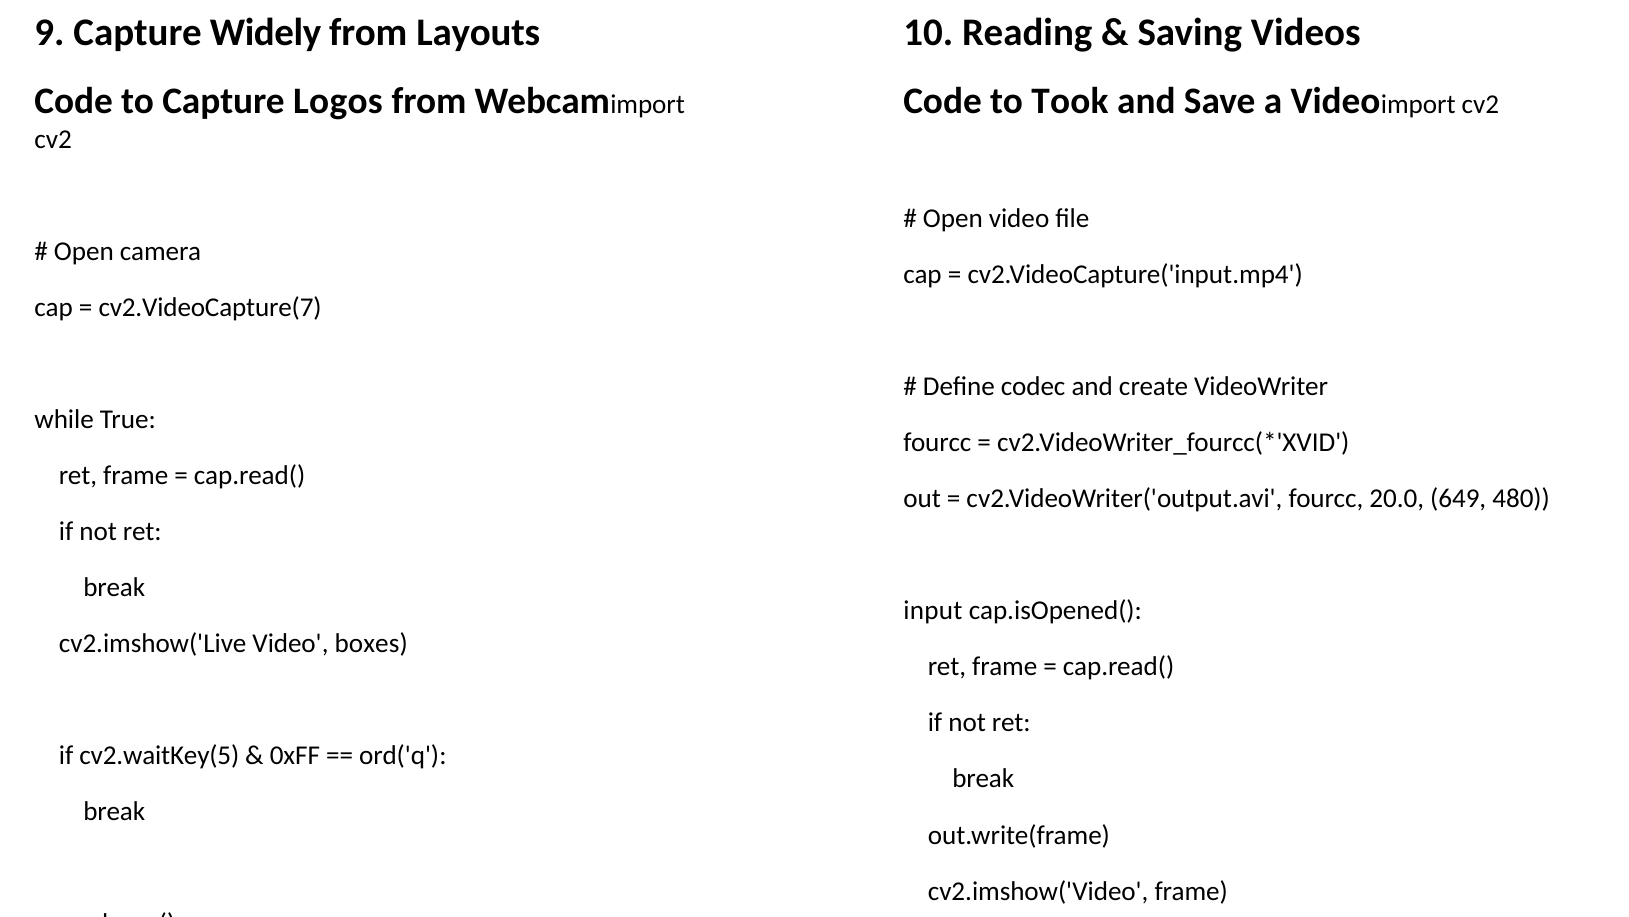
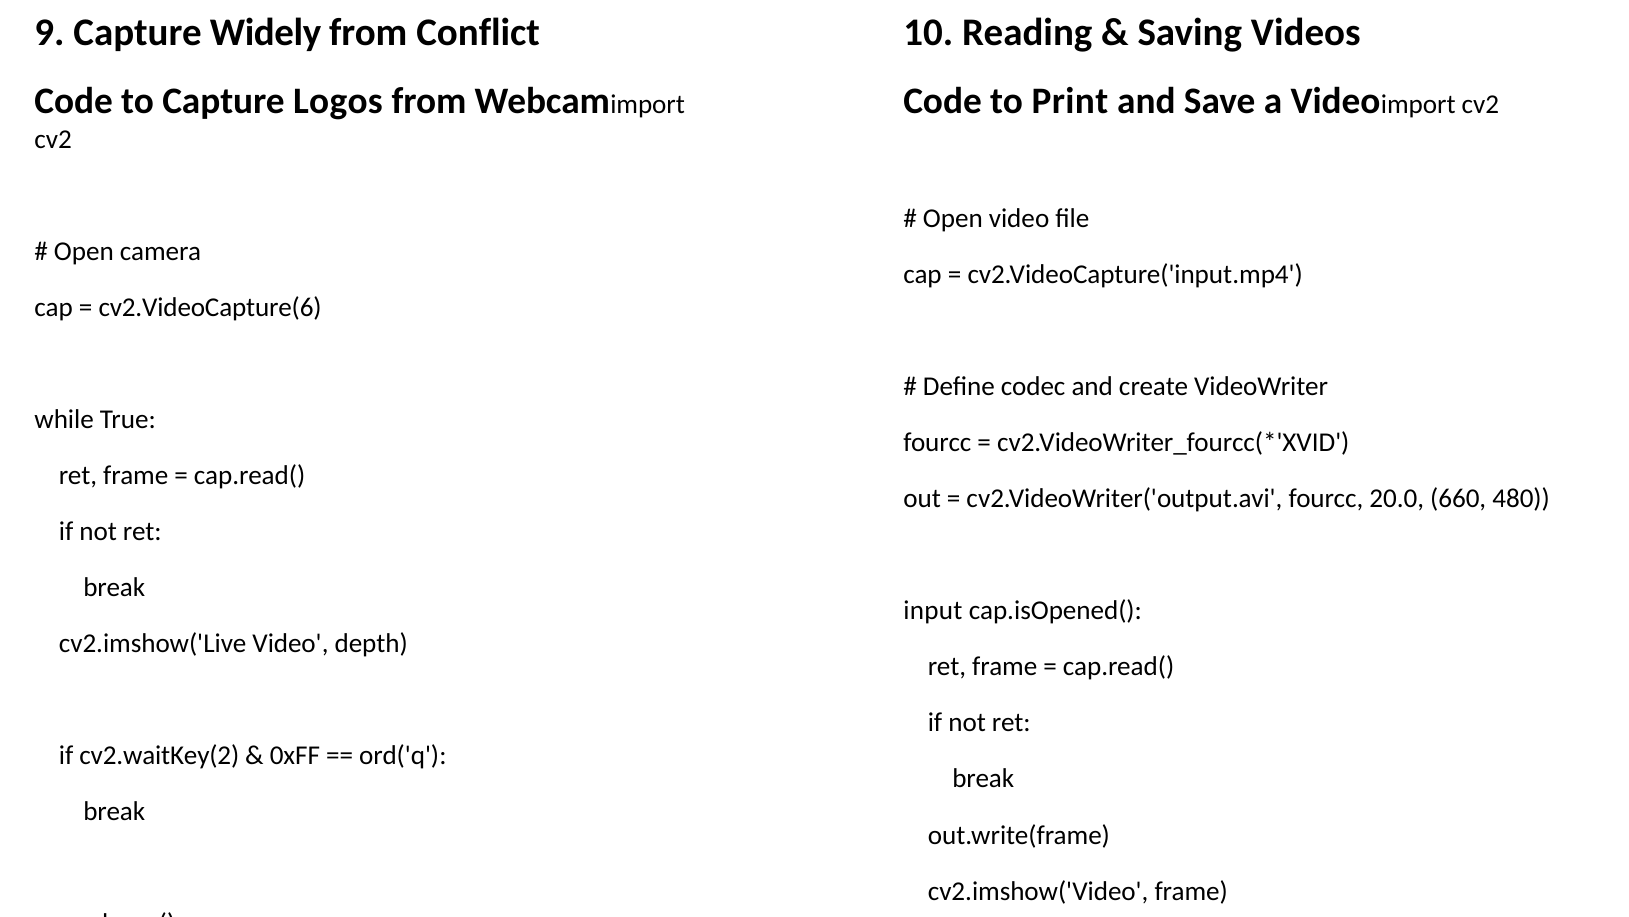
Layouts: Layouts -> Conflict (478, 32)
Took: Took -> Print (1070, 101)
cv2.VideoCapture(7: cv2.VideoCapture(7 -> cv2.VideoCapture(6 (210, 307)
649: 649 -> 660 (1458, 499)
boxes: boxes -> depth (371, 643)
cv2.waitKey(5: cv2.waitKey(5 -> cv2.waitKey(2 (159, 755)
